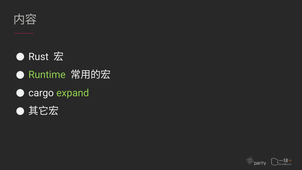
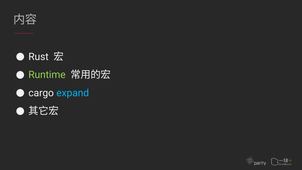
expand colour: light green -> light blue (73, 93)
